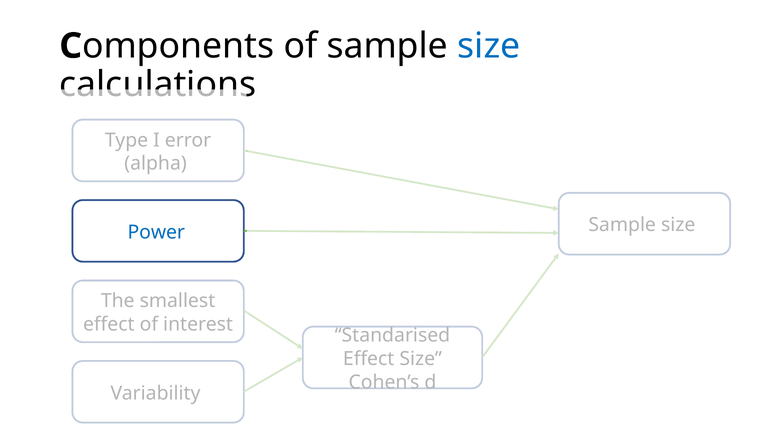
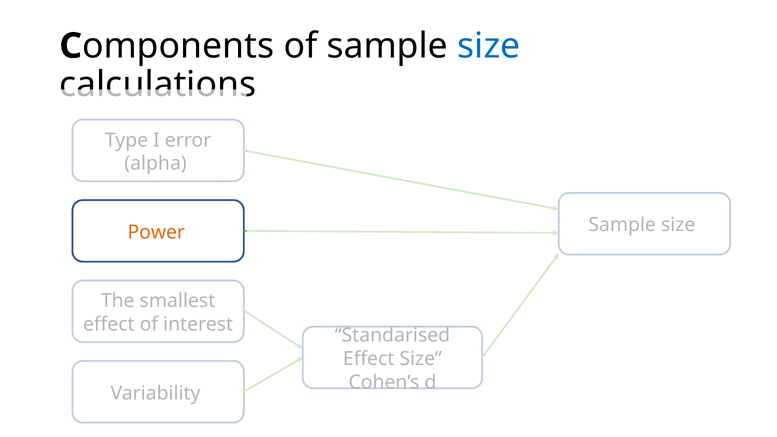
Power colour: blue -> orange (156, 232)
